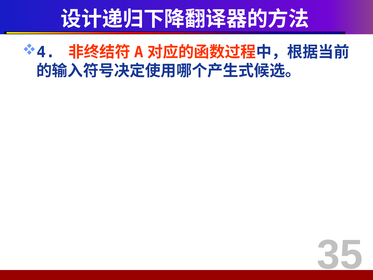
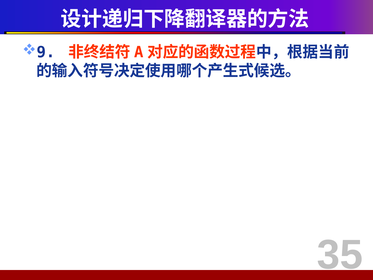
4: 4 -> 9 (46, 52)
